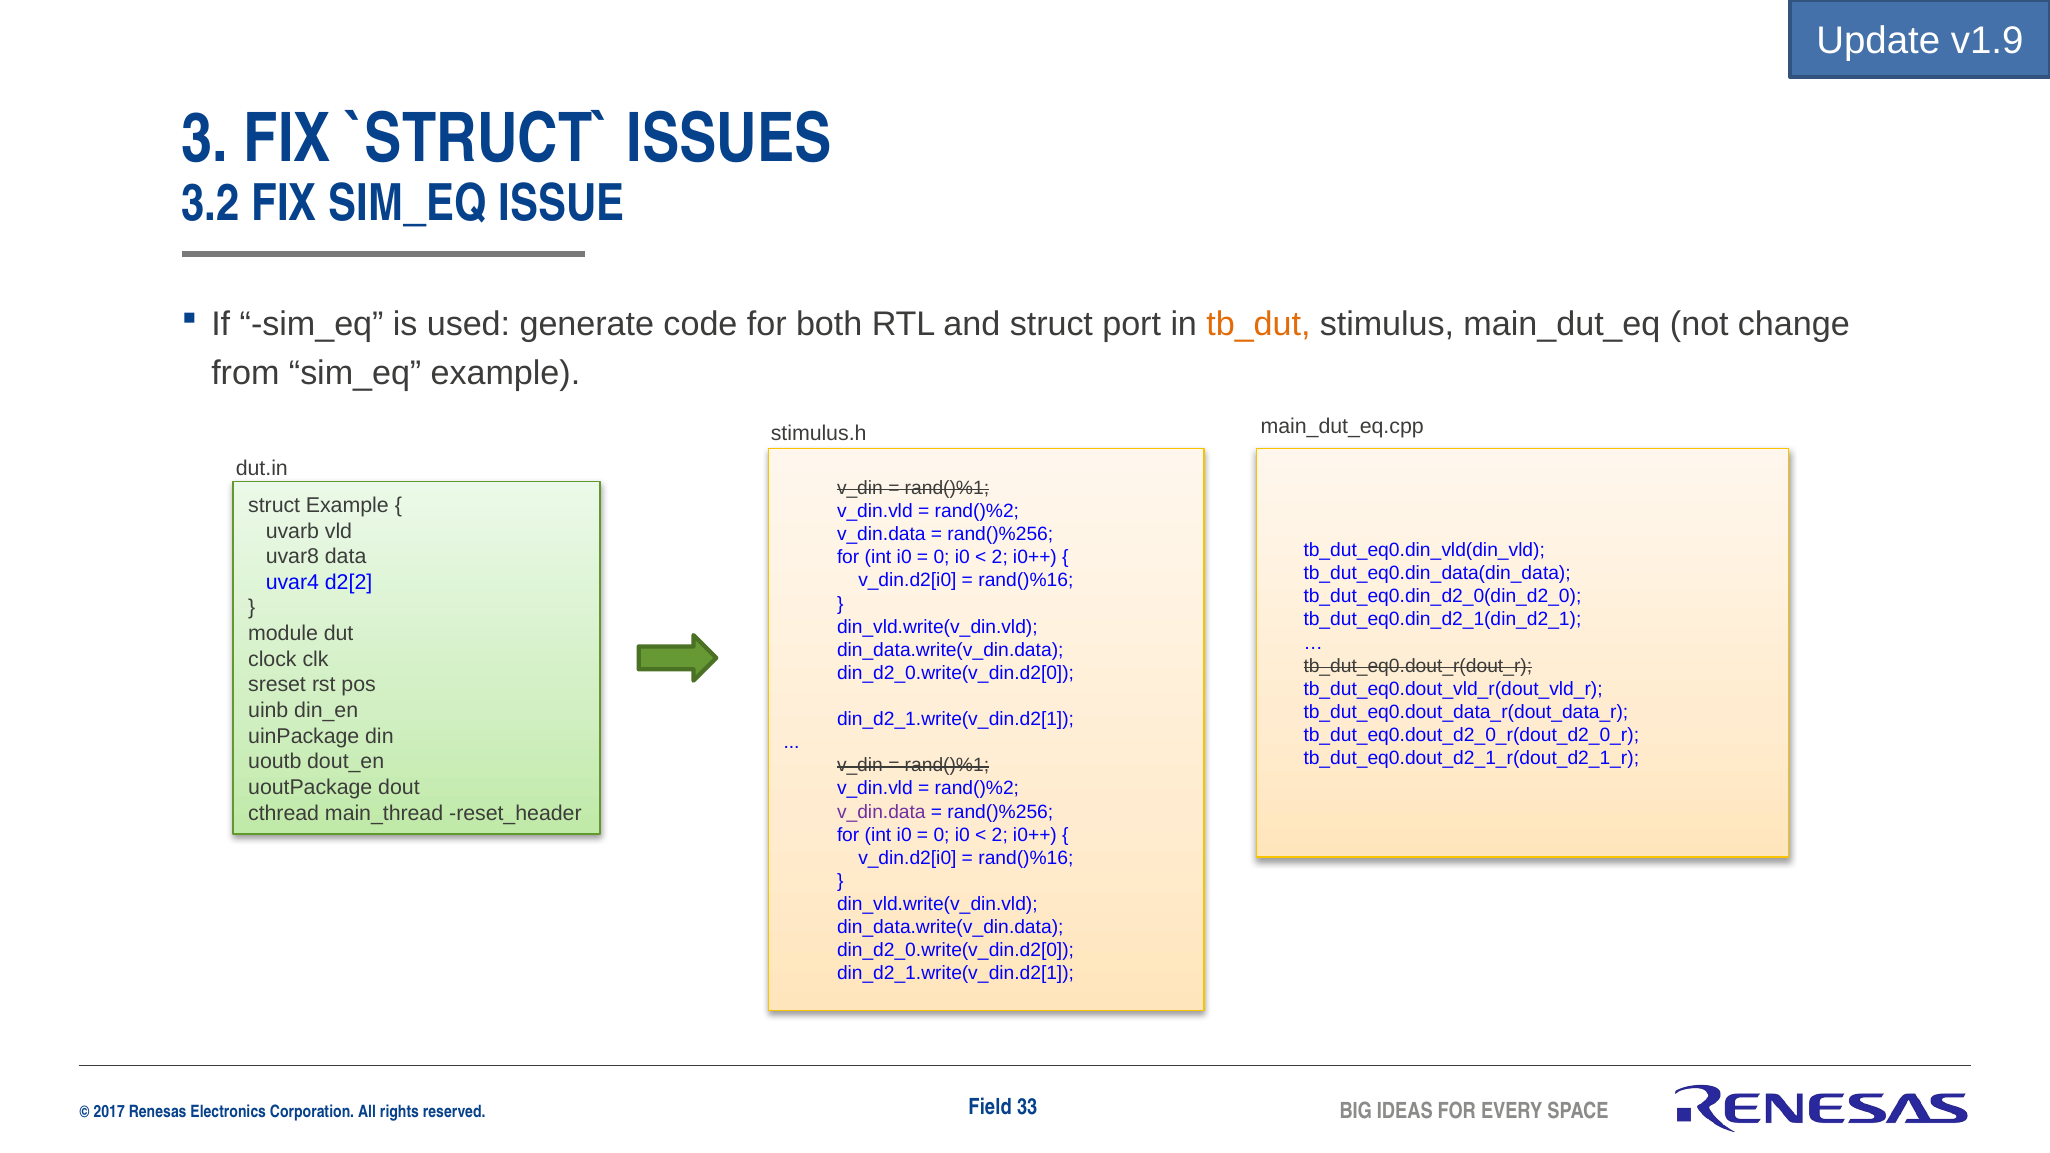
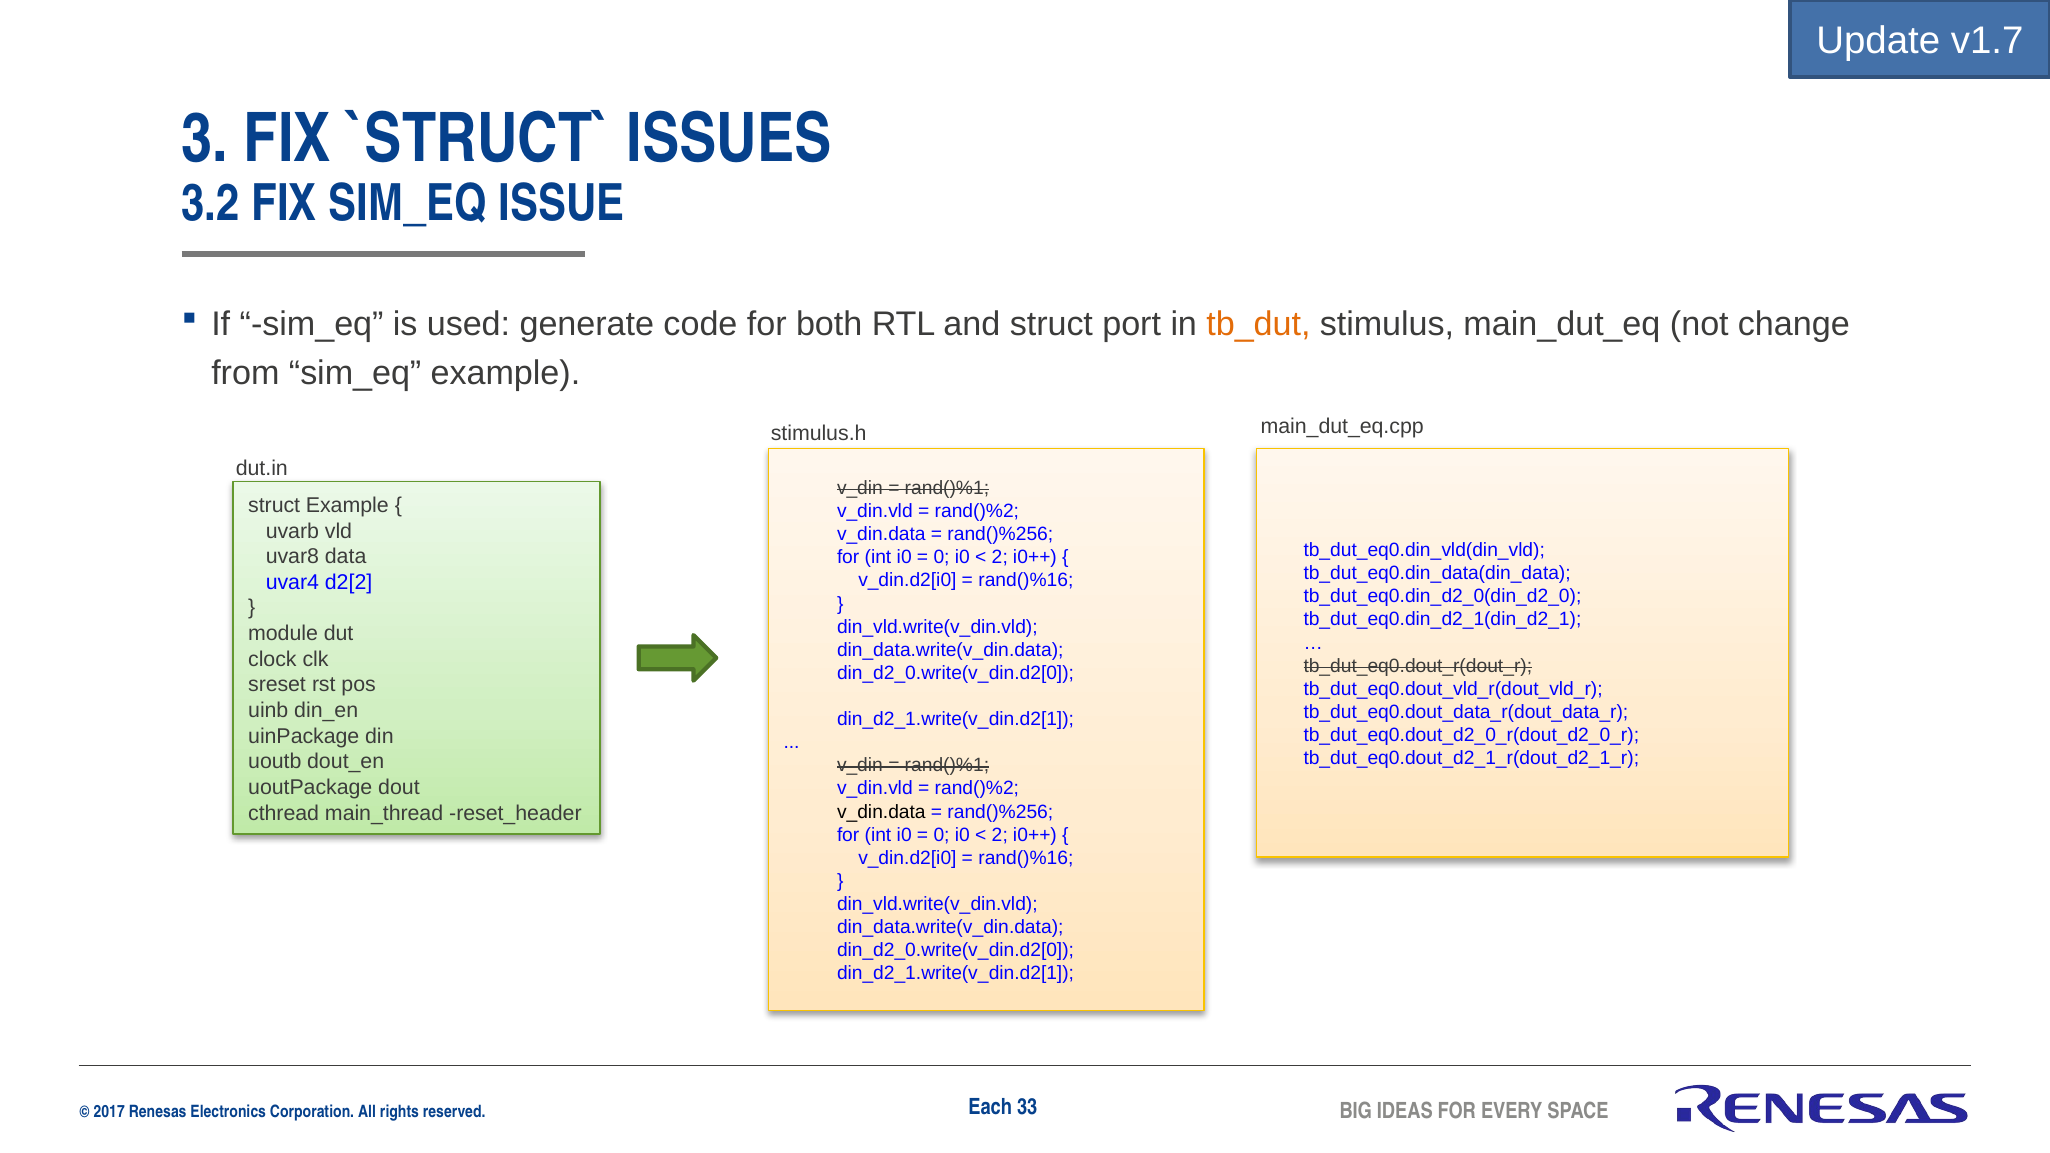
v1.9: v1.9 -> v1.7 (1987, 41)
v_din.data colour: purple -> black (881, 812)
Field: Field -> Each (990, 1107)
